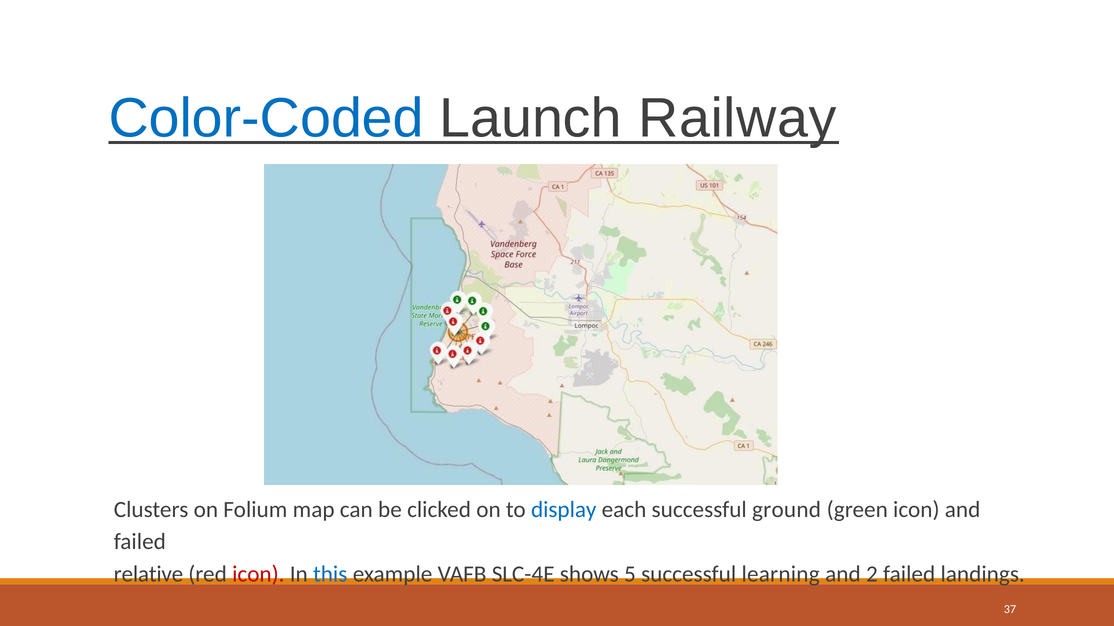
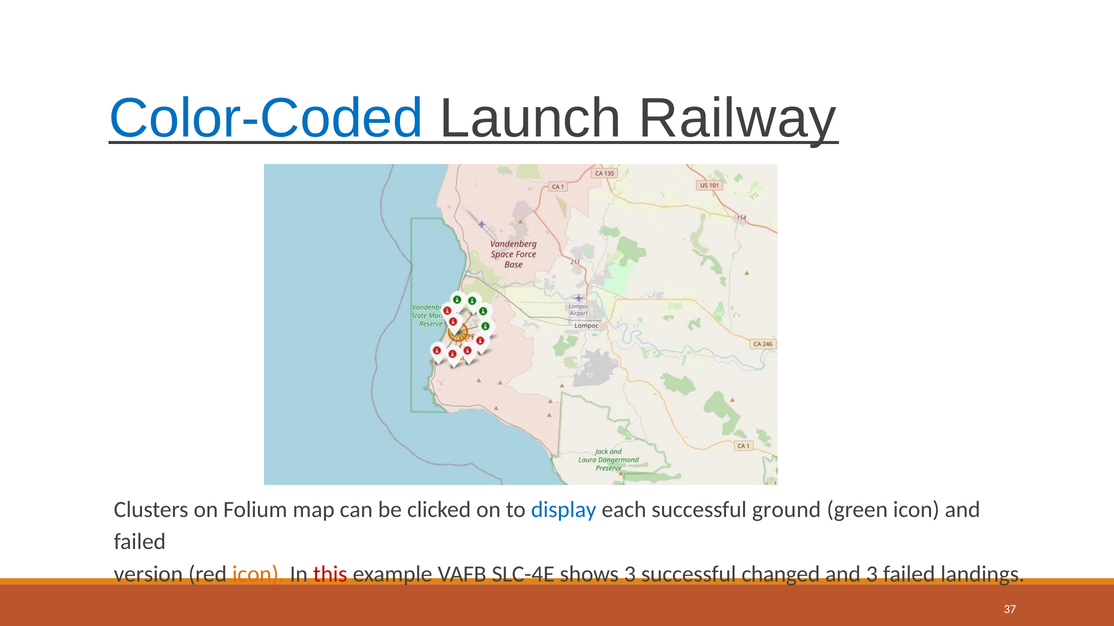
relative: relative -> version (148, 574)
icon colour: red -> orange (258, 574)
this colour: blue -> red (330, 574)
shows 5: 5 -> 3 (630, 574)
learning: learning -> changed (781, 574)
and 2: 2 -> 3 (872, 574)
